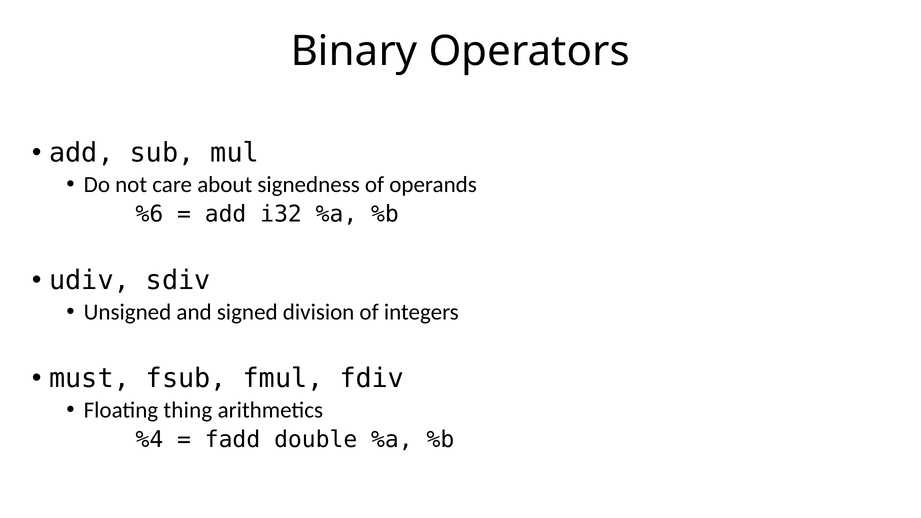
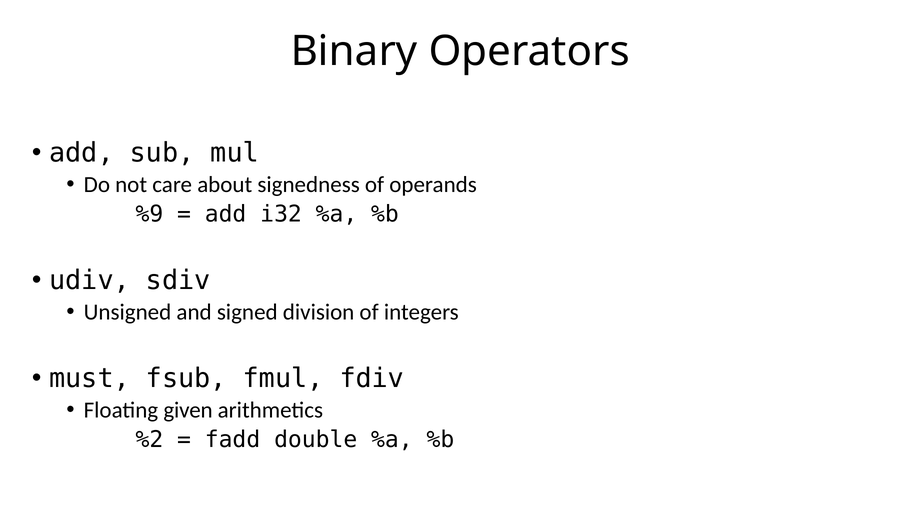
%6: %6 -> %9 (149, 214)
thing: thing -> given (188, 410)
%4: %4 -> %2 (149, 440)
